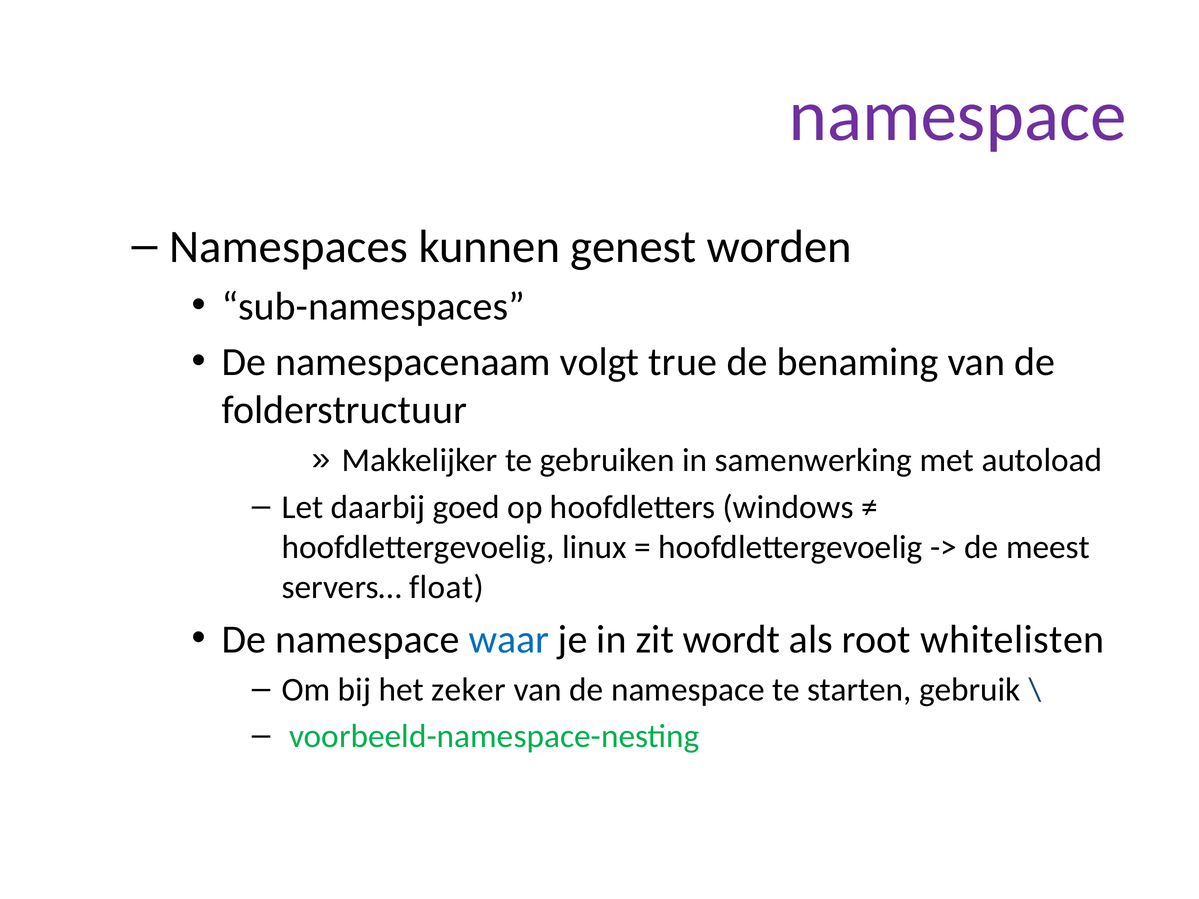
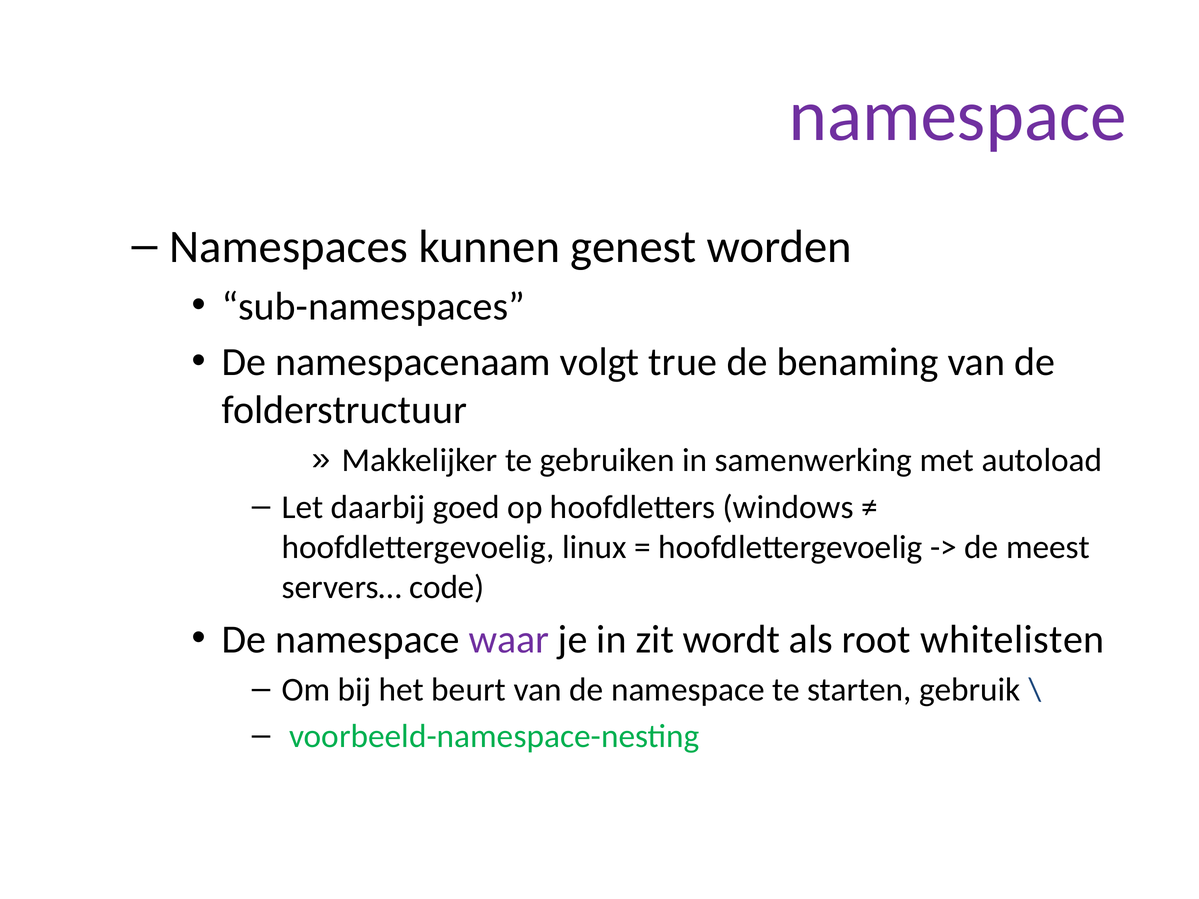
float: float -> code (447, 587)
waar colour: blue -> purple (509, 640)
zeker: zeker -> beurt (469, 690)
